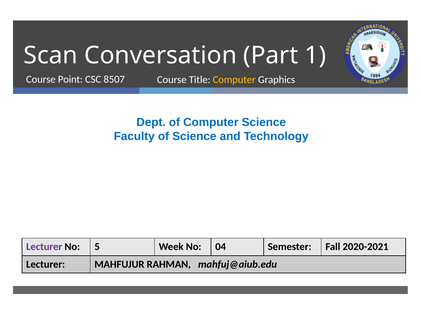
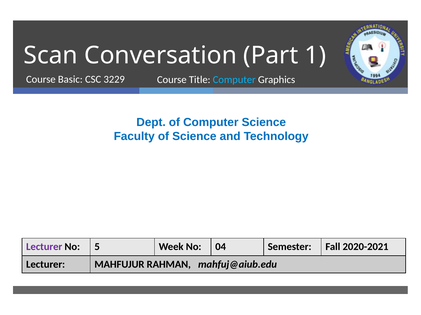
Point: Point -> Basic (70, 80)
8507: 8507 -> 3229 (114, 80)
Computer colour: yellow -> light blue (234, 80)
